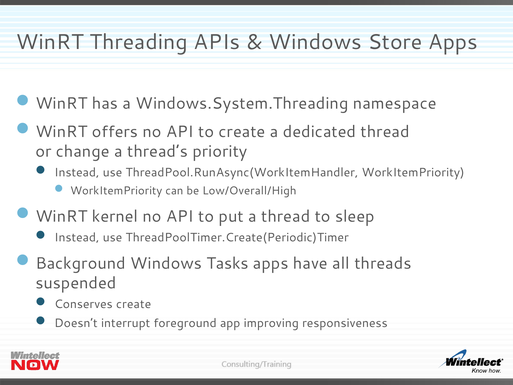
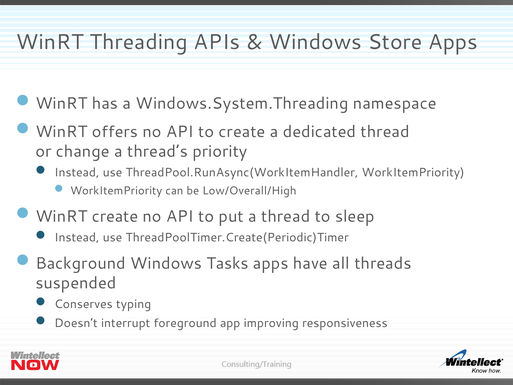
WinRT kernel: kernel -> create (115, 216)
Conserves create: create -> typing (134, 304)
